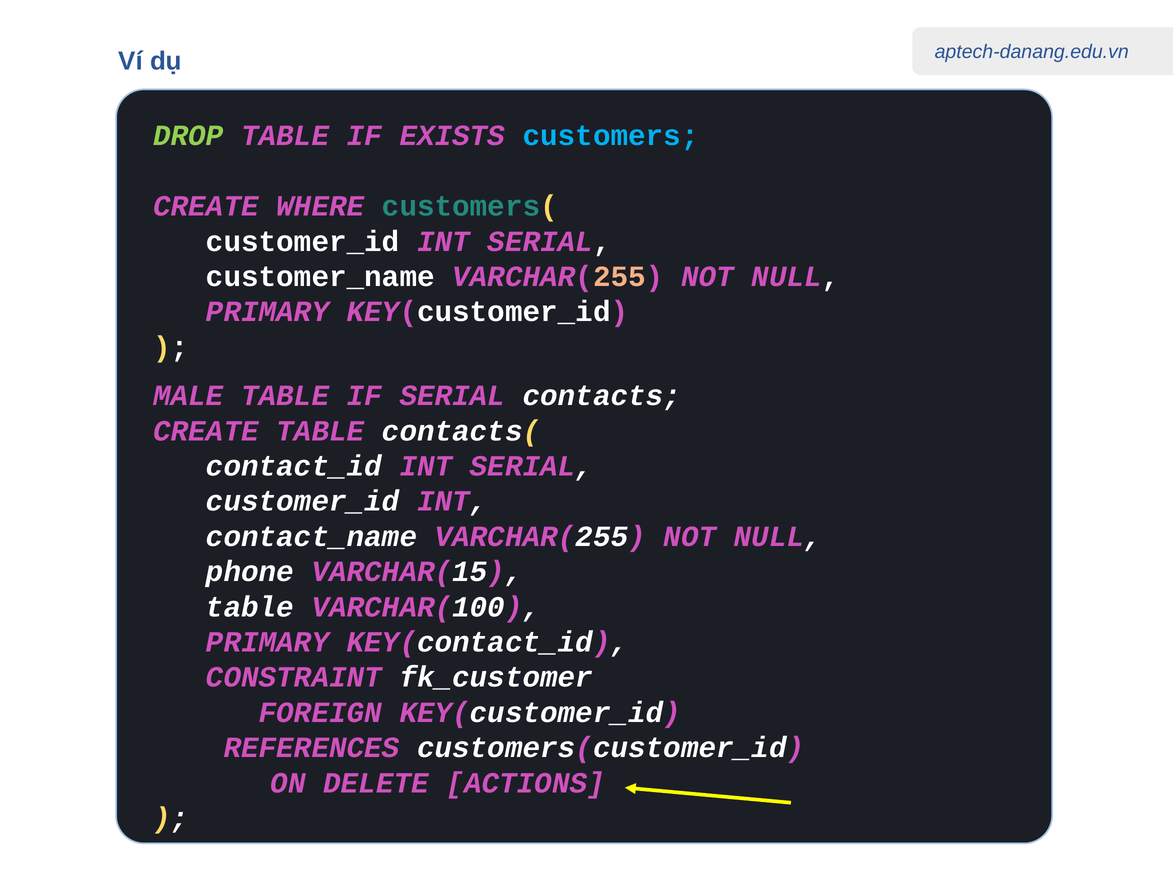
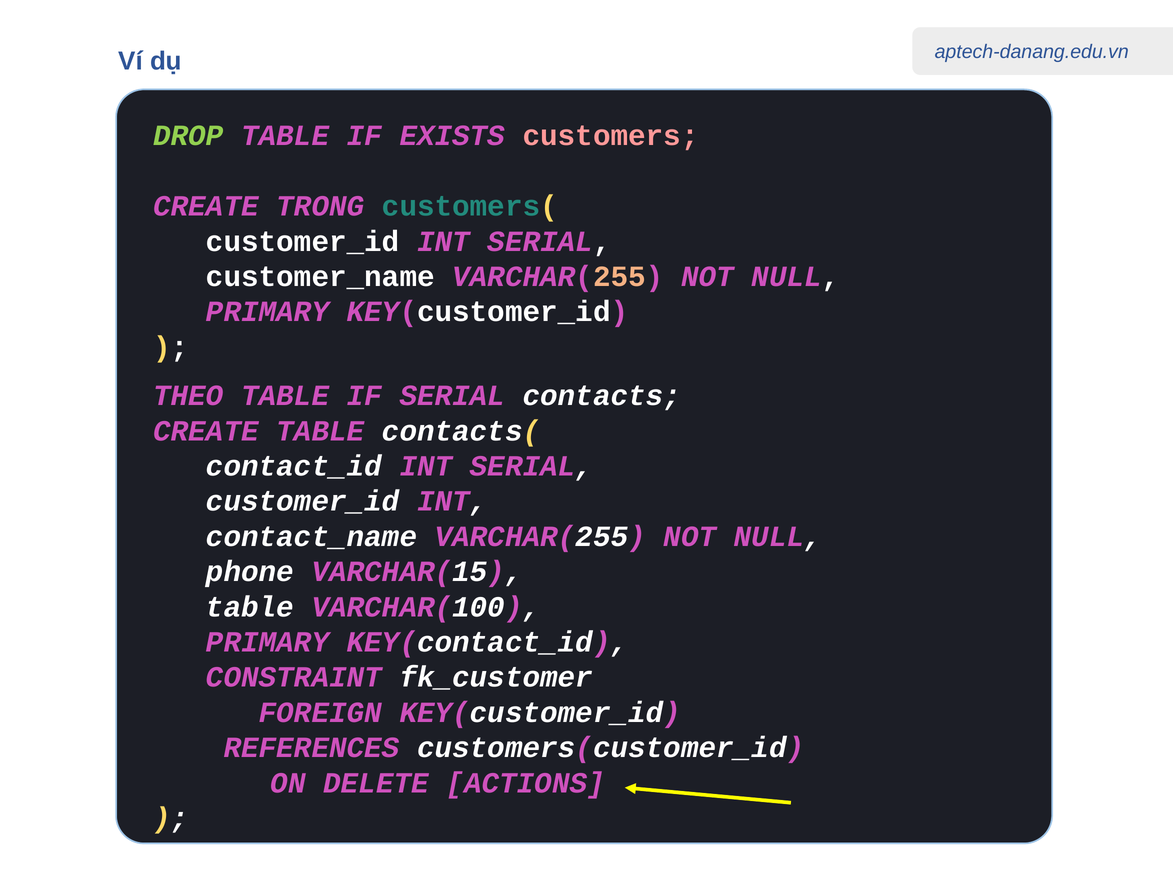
customers colour: light blue -> pink (611, 136)
WHERE: WHERE -> TRONG (320, 206)
MALE: MALE -> THEO (188, 396)
